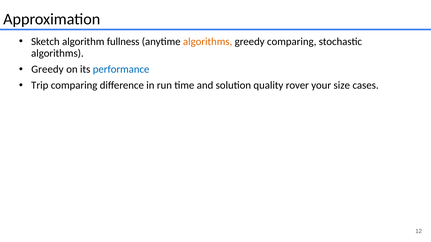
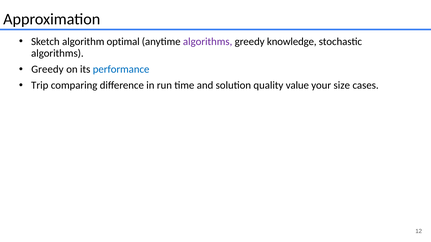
fullness: fullness -> optimal (123, 42)
algorithms colour: orange -> purple (208, 42)
greedy comparing: comparing -> knowledge (292, 42)
rover: rover -> value (297, 86)
